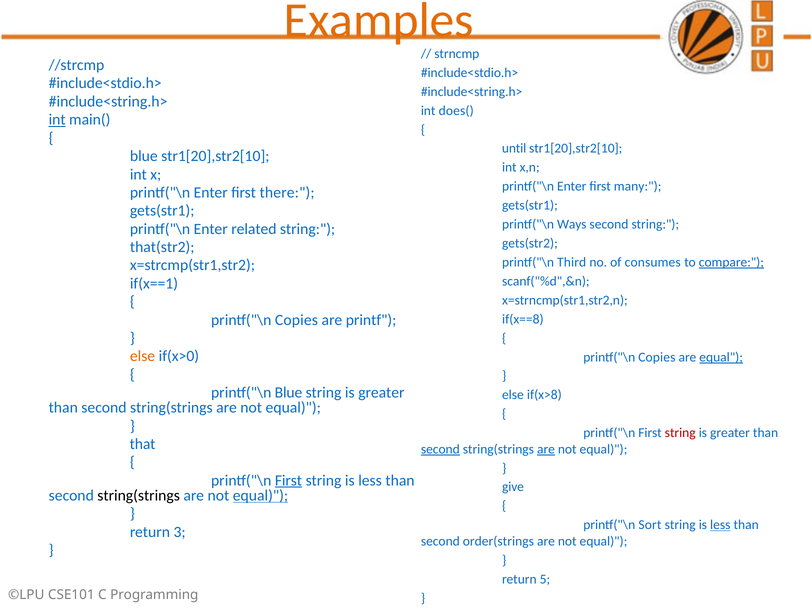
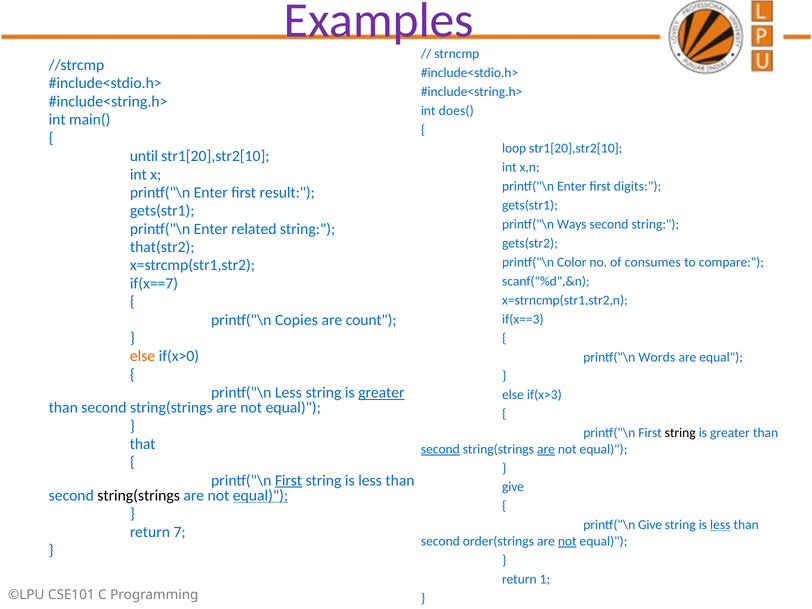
Examples colour: orange -> purple (379, 20)
int underline: present -> none (57, 120)
until: until -> loop (514, 149)
blue: blue -> until (144, 156)
many: many -> digits (638, 186)
there: there -> result (287, 193)
Third: Third -> Color (572, 262)
compare underline: present -> none (731, 262)
if(x==1: if(x==1 -> if(x==7 (154, 283)
printf: printf -> count (371, 320)
if(x==8: if(x==8 -> if(x==3 (523, 319)
Copies: Copies -> Words (657, 357)
equal underline: present -> none (721, 357)
printf("\n Blue: Blue -> Less (288, 393)
greater underline: none -> present (381, 393)
if(x>8: if(x>8 -> if(x>3 (544, 395)
string colour: red -> black (680, 433)
printf("\n Sort: Sort -> Give (650, 525)
3: 3 -> 7 (180, 532)
not underline: none -> present (567, 541)
5: 5 -> 1 (545, 579)
